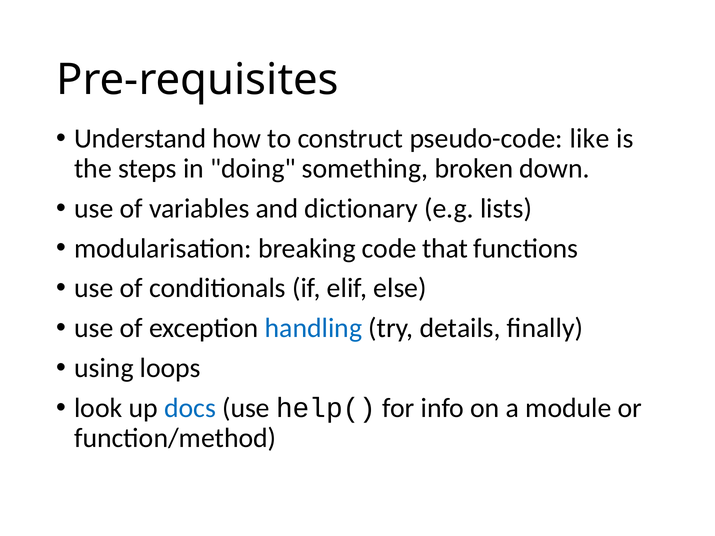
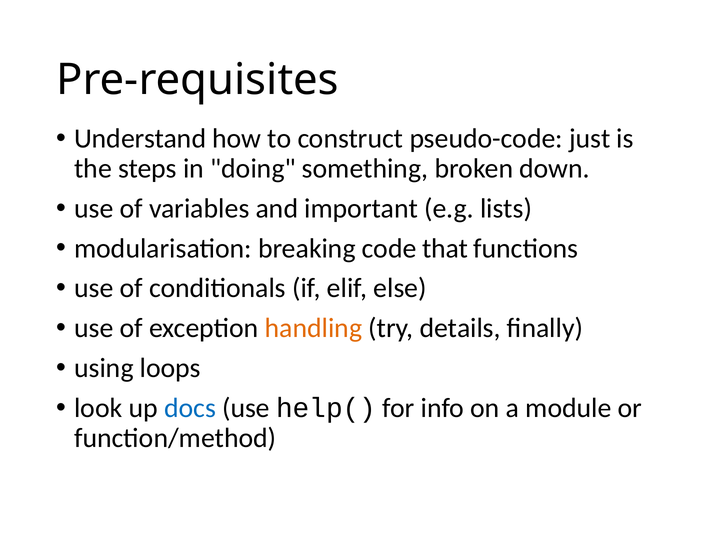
like: like -> just (590, 139)
dictionary: dictionary -> important (361, 209)
handling colour: blue -> orange (313, 328)
